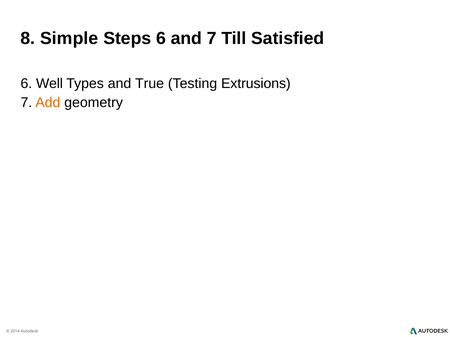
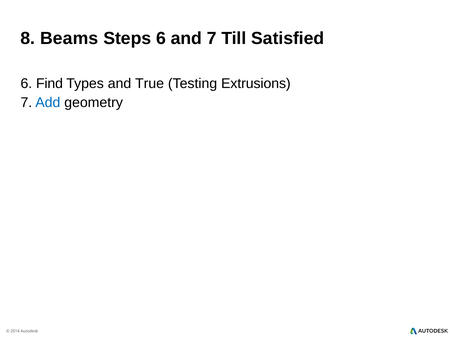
Simple: Simple -> Beams (69, 38)
Well: Well -> Find (49, 84)
Add colour: orange -> blue (48, 103)
